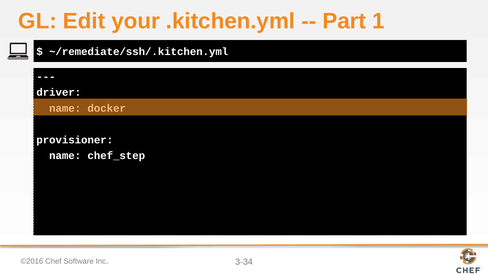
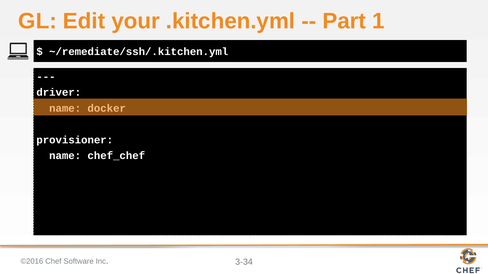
chef_step: chef_step -> chef_chef (116, 156)
